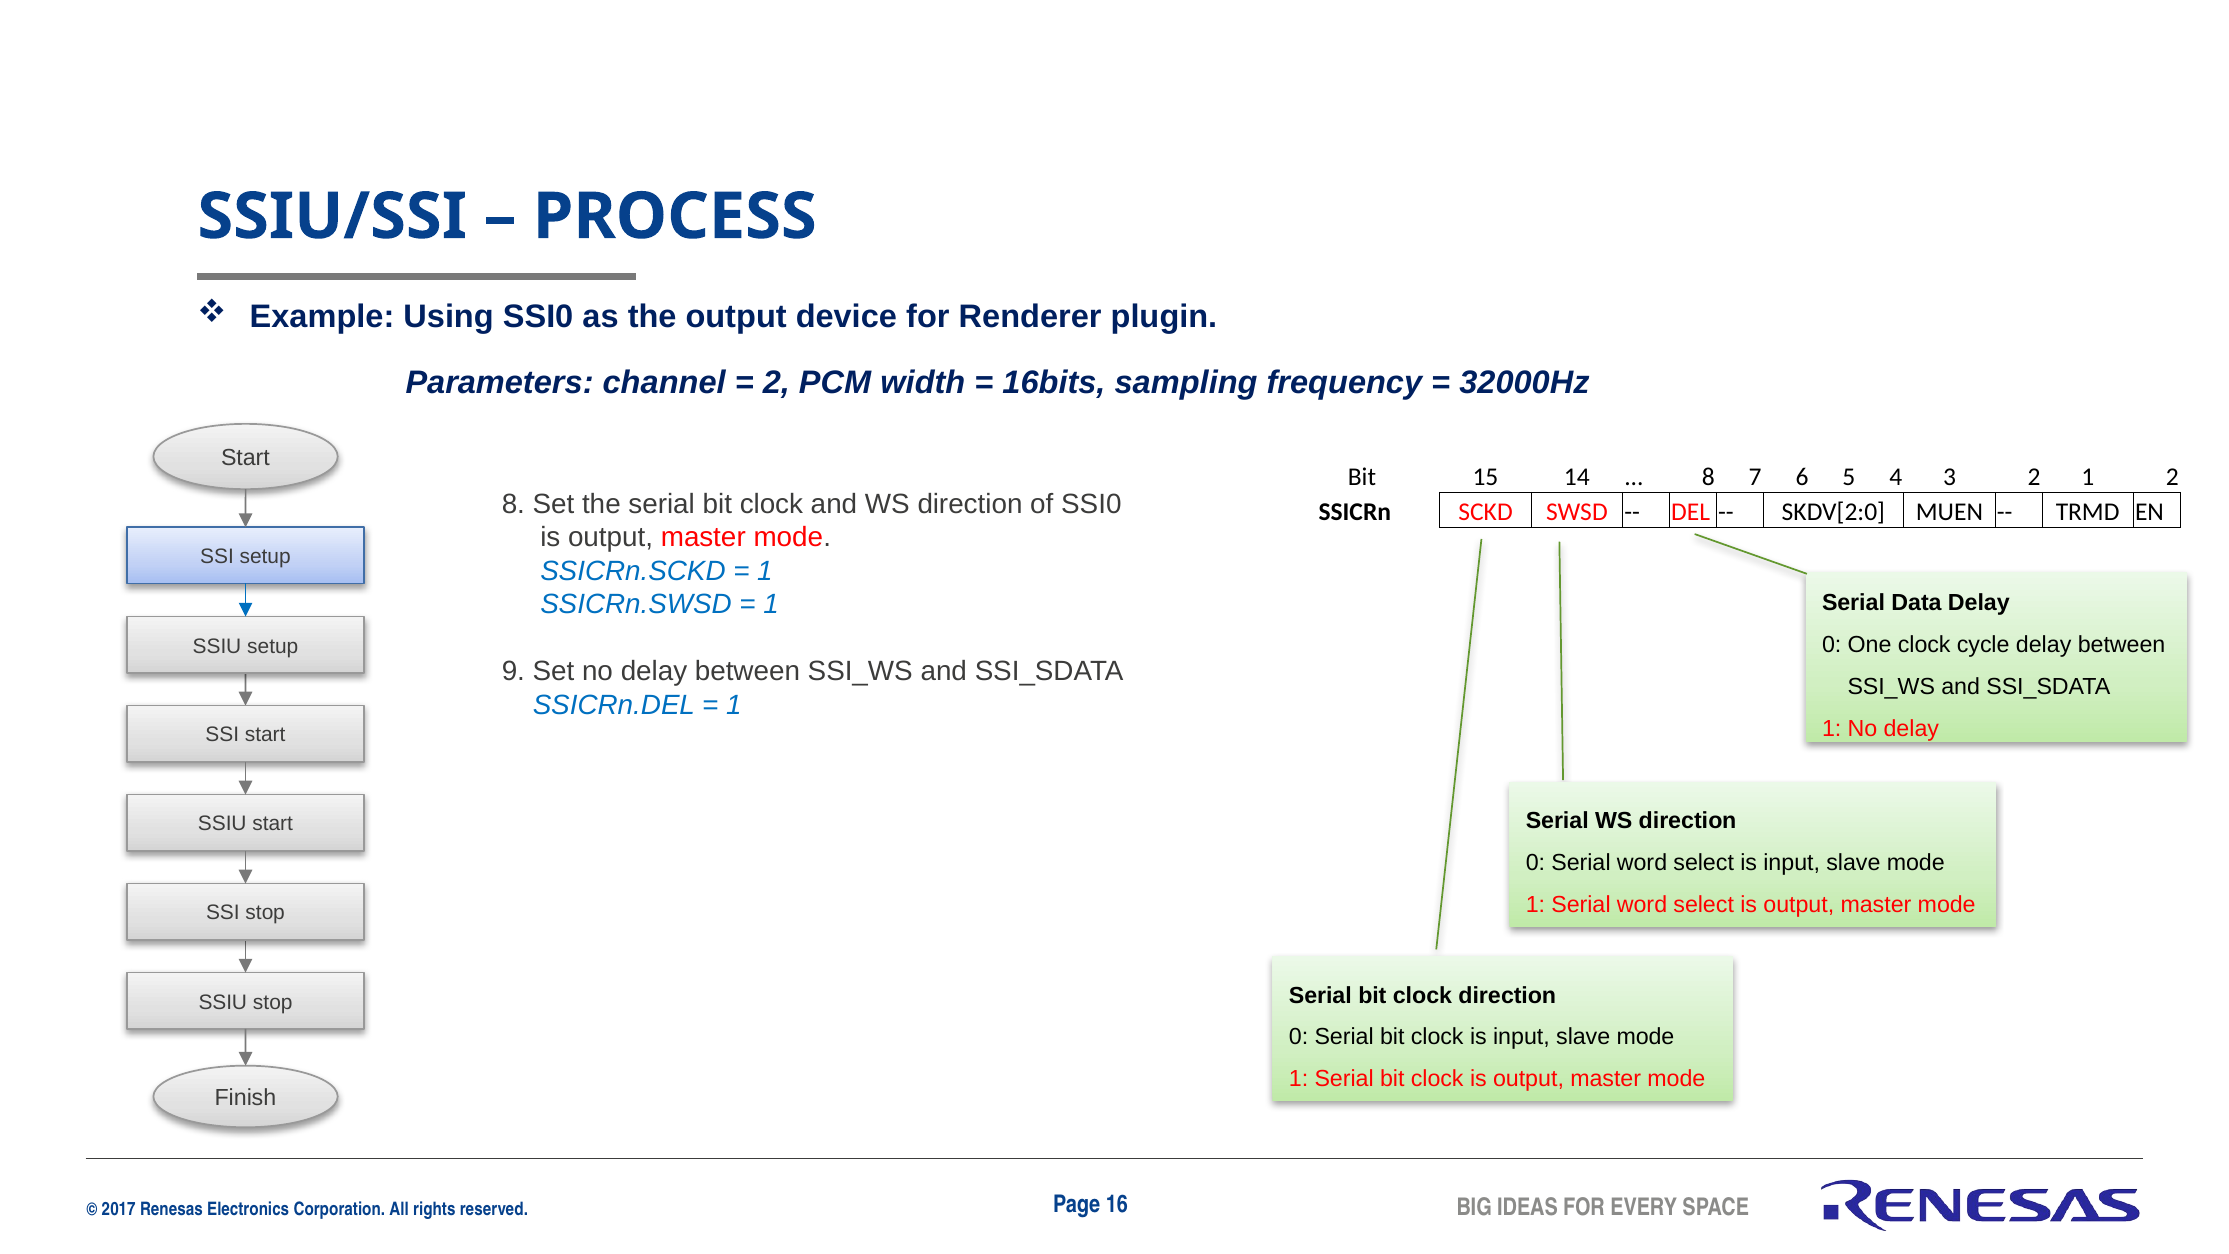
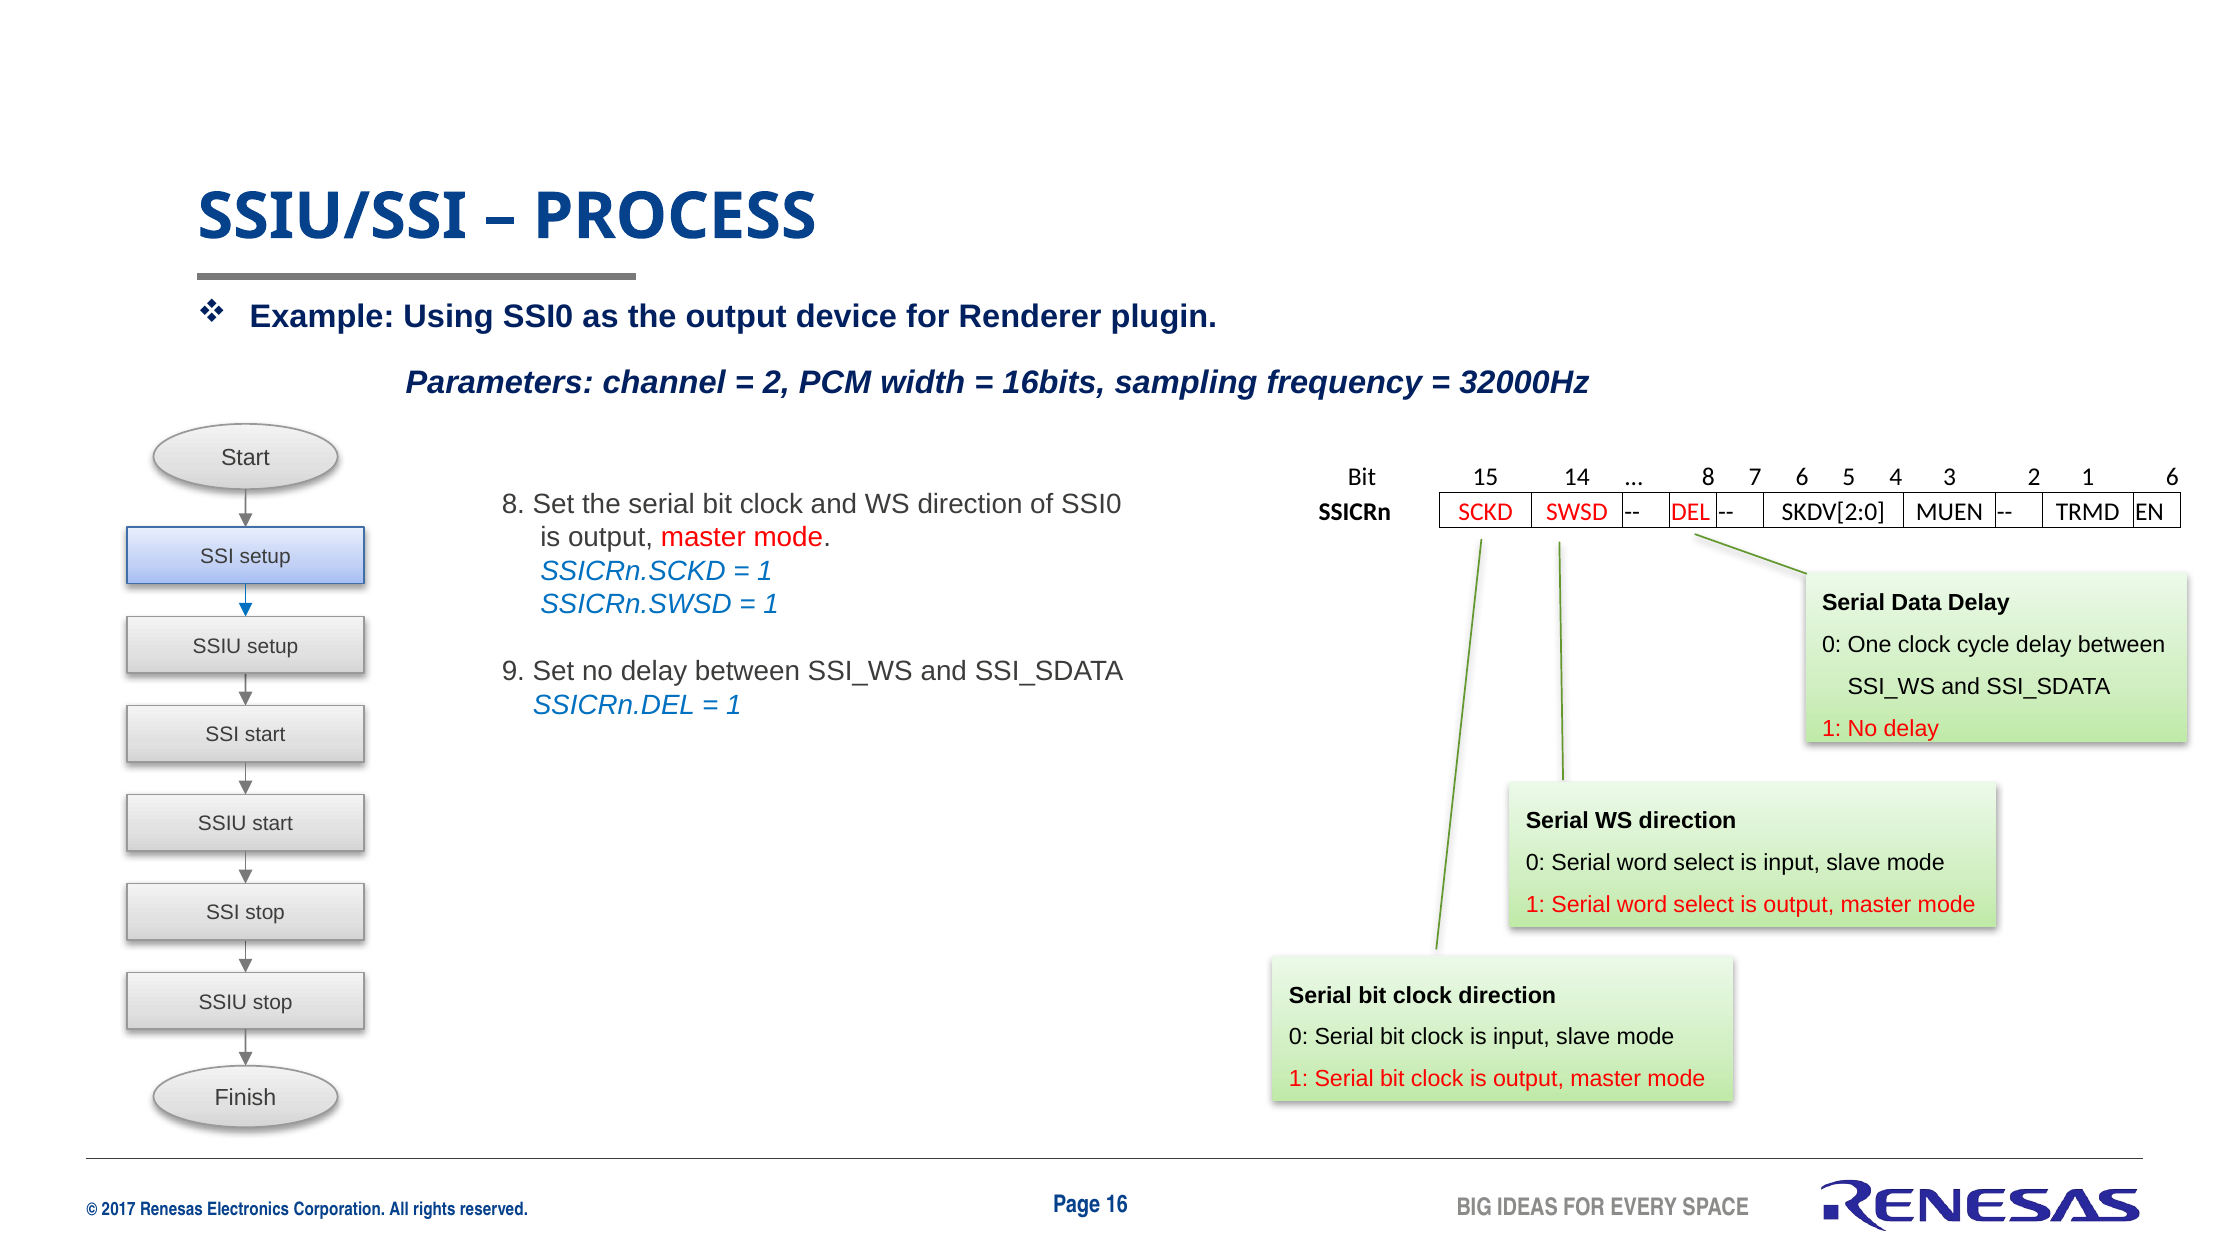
1 2: 2 -> 6 (2172, 477)
